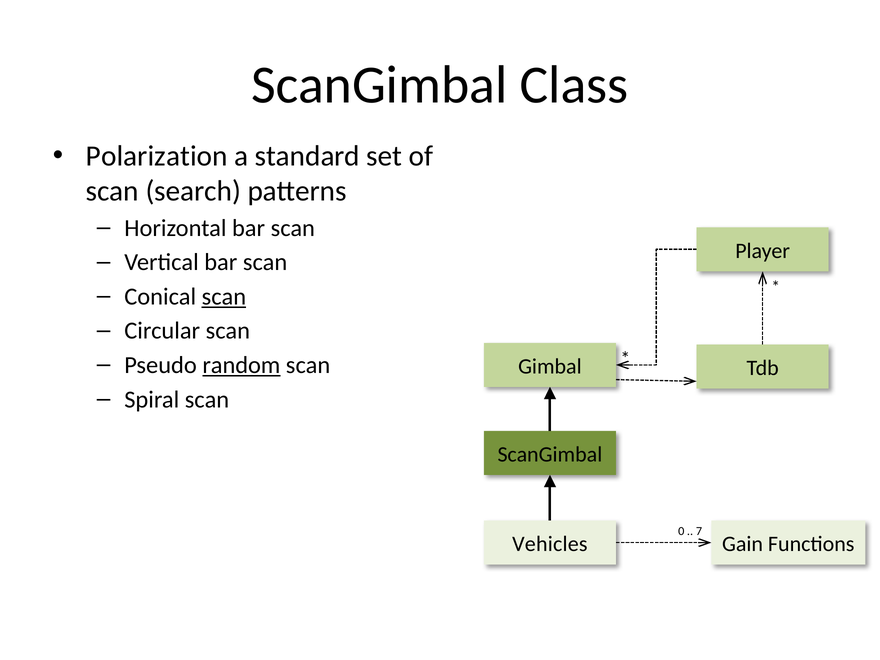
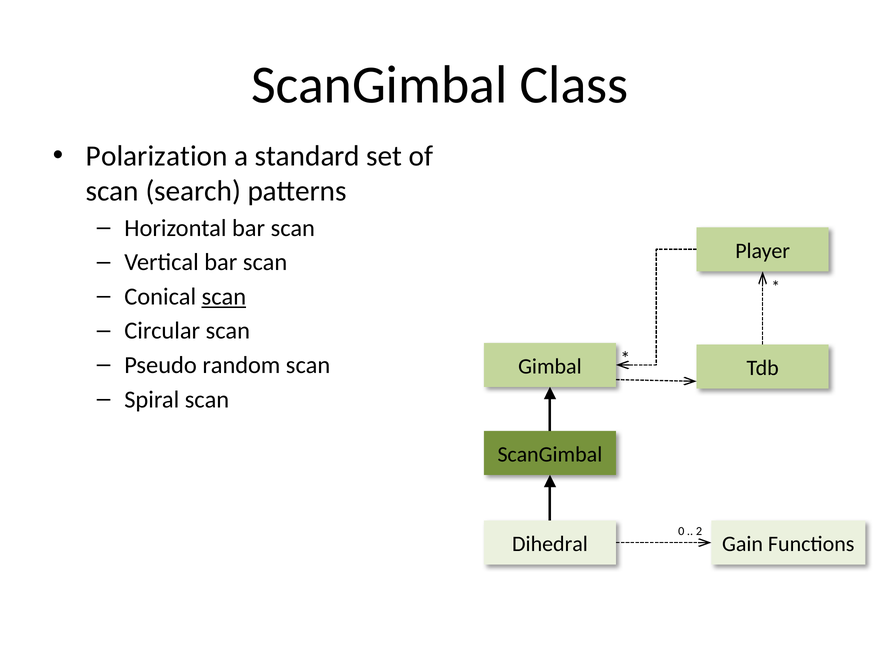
random underline: present -> none (241, 365)
7: 7 -> 2 (699, 531)
Vehicles: Vehicles -> Dihedral (550, 544)
